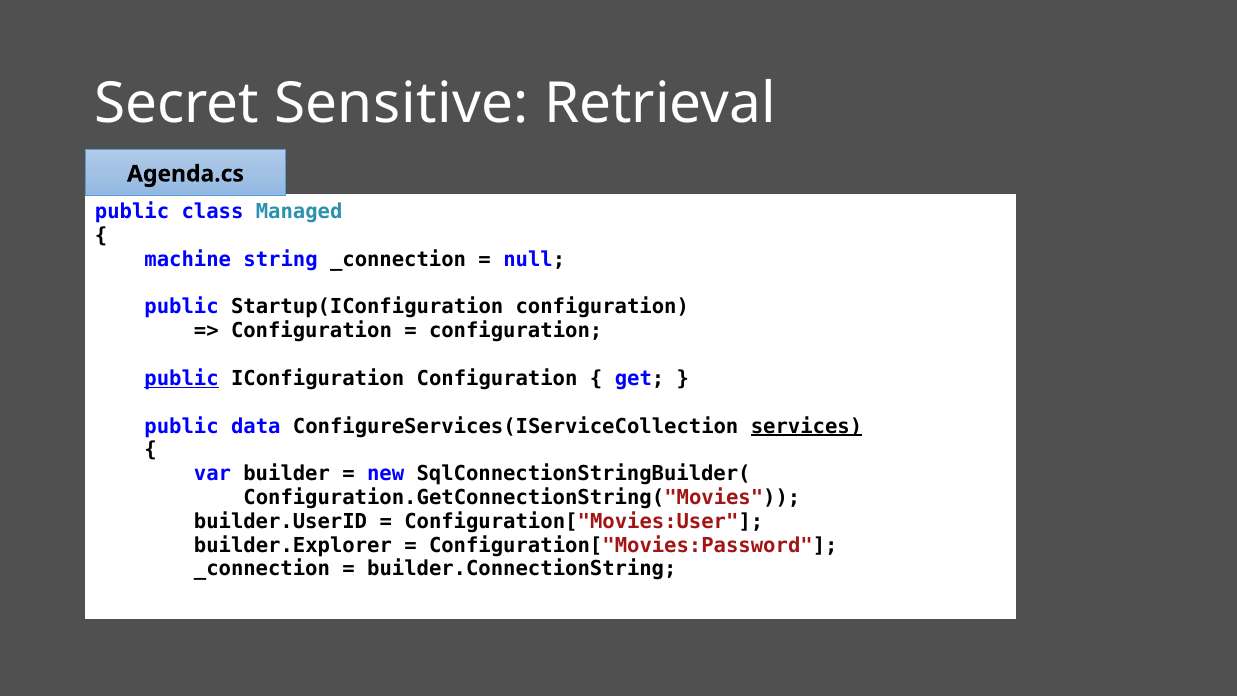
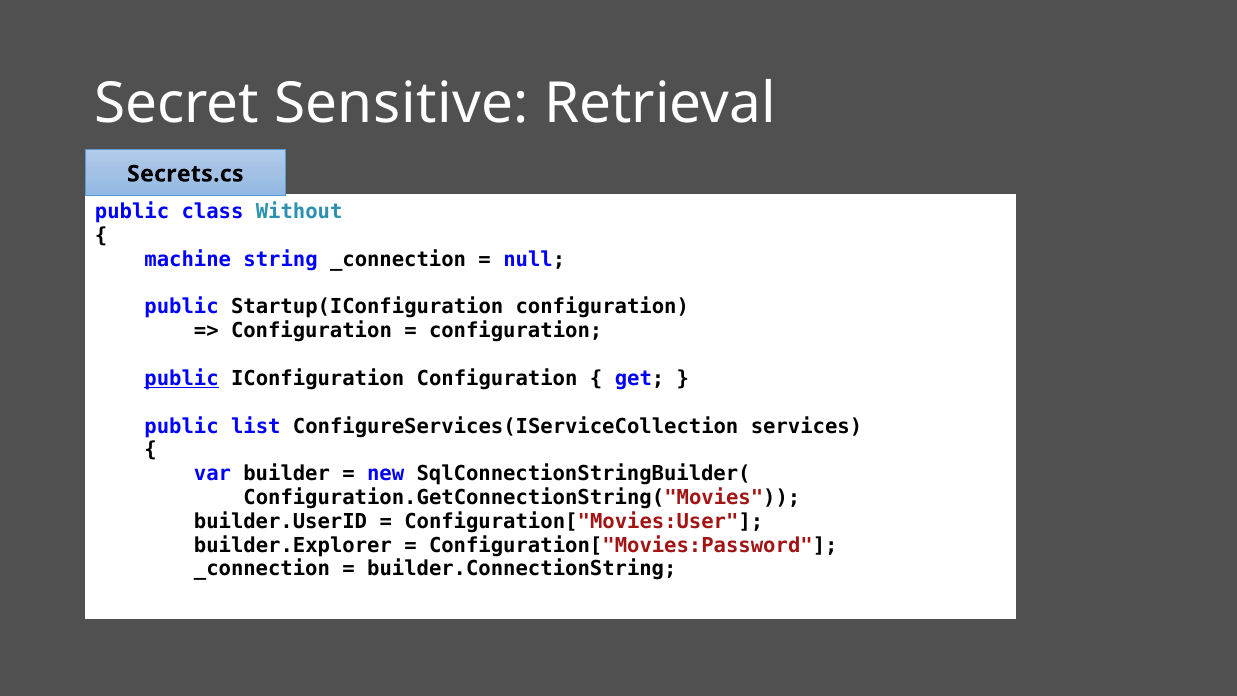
Agenda.cs: Agenda.cs -> Secrets.cs (185, 174)
Managed: Managed -> Without (299, 212)
data: data -> list (256, 426)
services underline: present -> none (806, 426)
